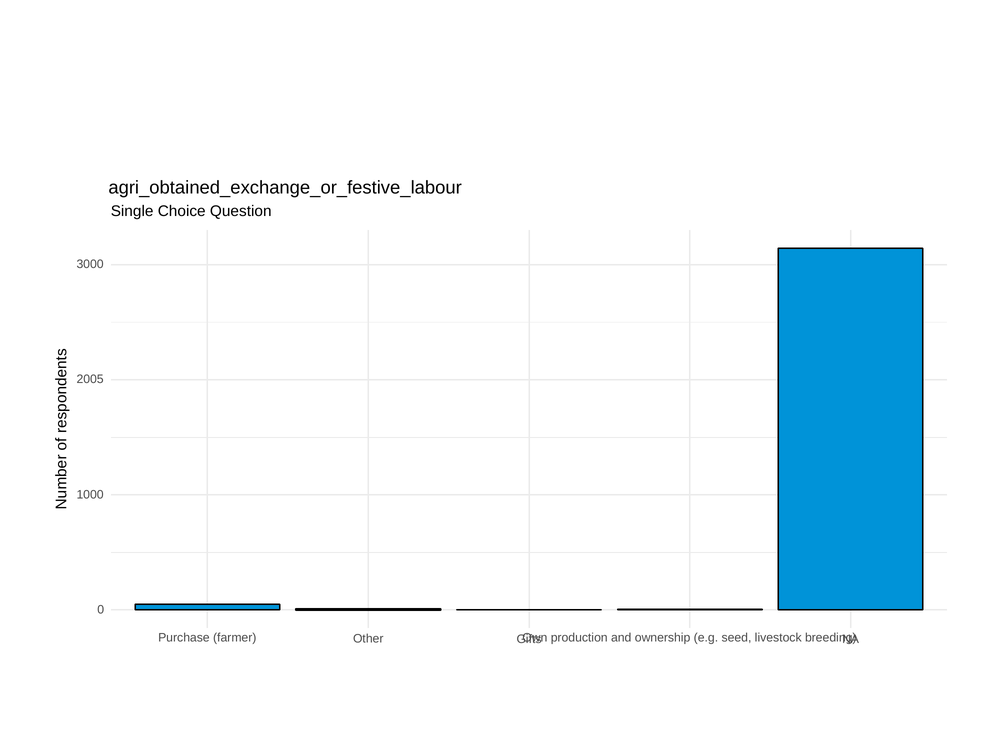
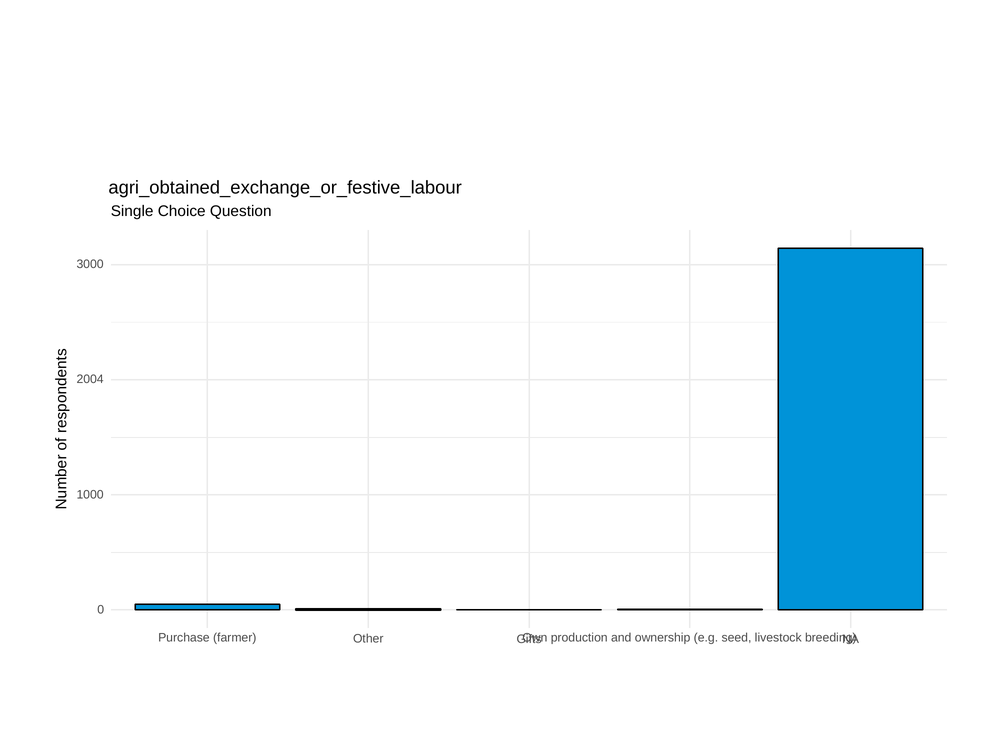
2005: 2005 -> 2004 (90, 379)
